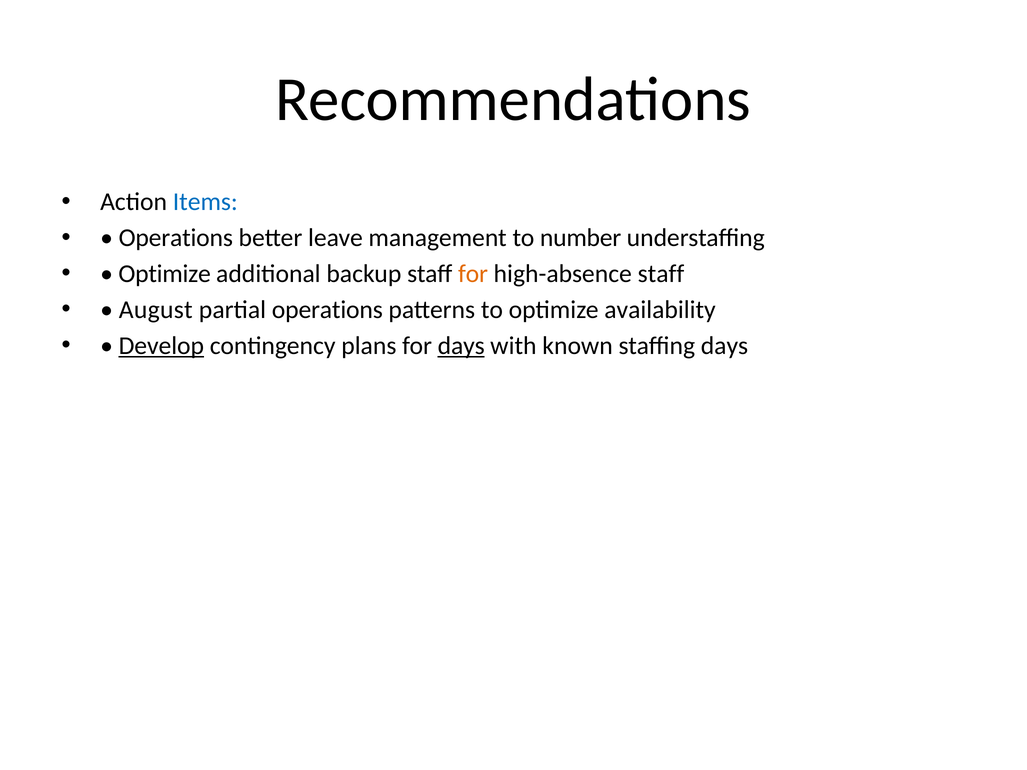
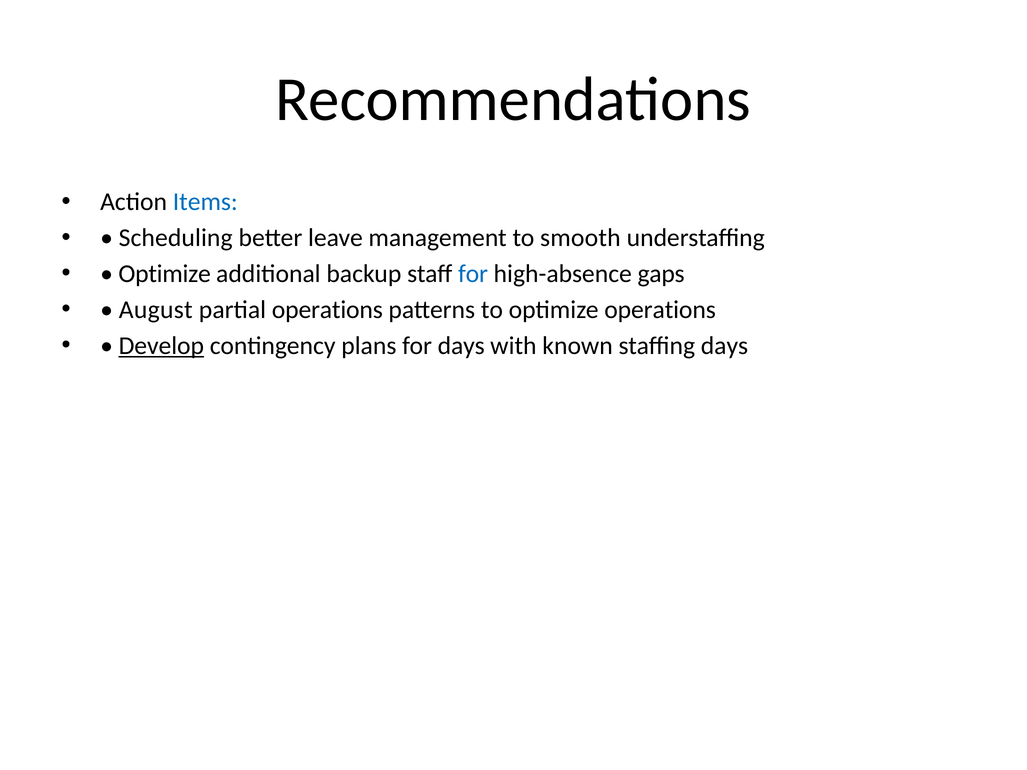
Operations: Operations -> Scheduling (176, 238)
number: number -> smooth (580, 238)
for colour: orange -> blue (473, 274)
high-absence staff: staff -> gaps (661, 274)
optimize availability: availability -> operations (660, 310)
days underline: present -> none (461, 346)
